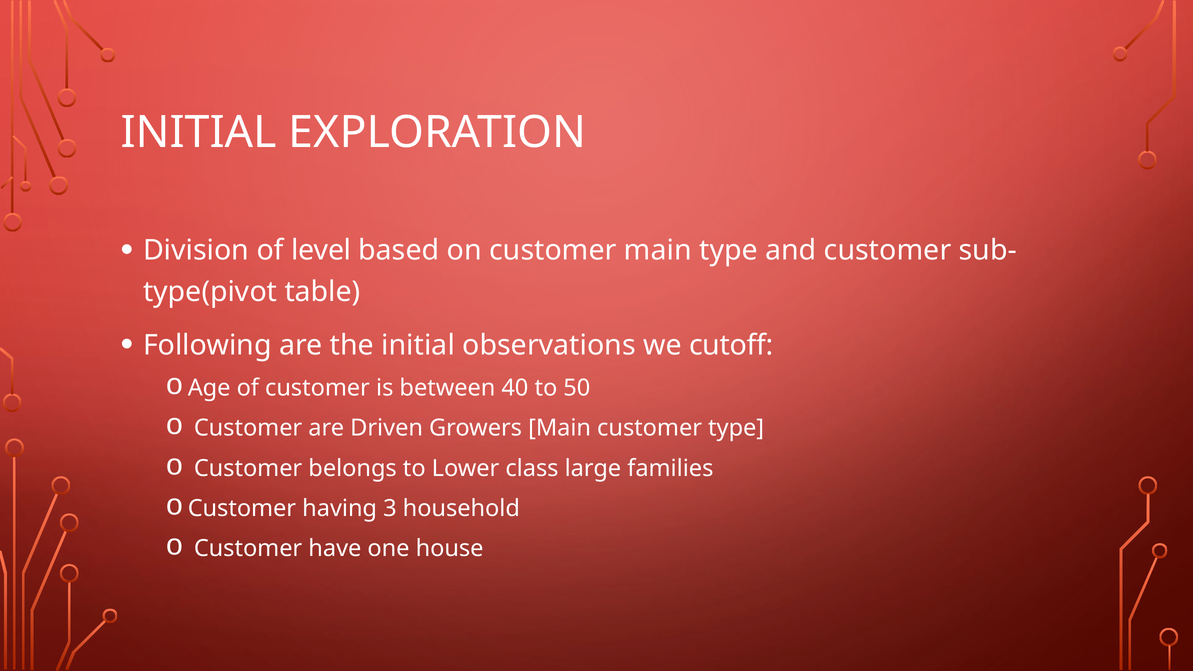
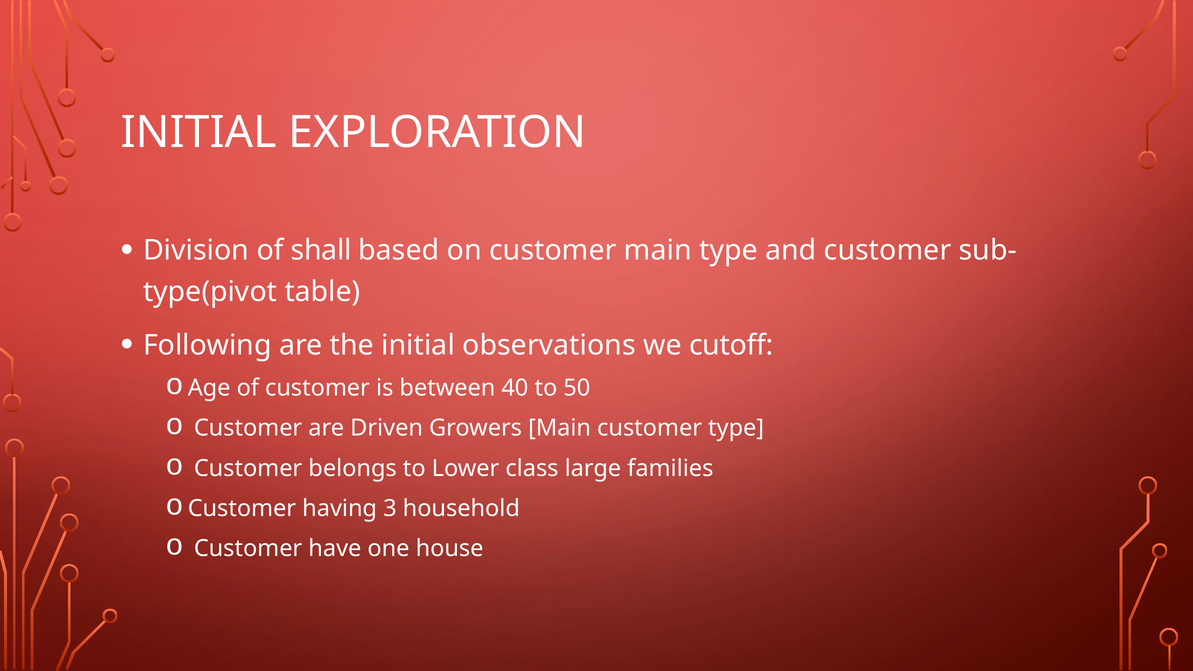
level: level -> shall (321, 251)
